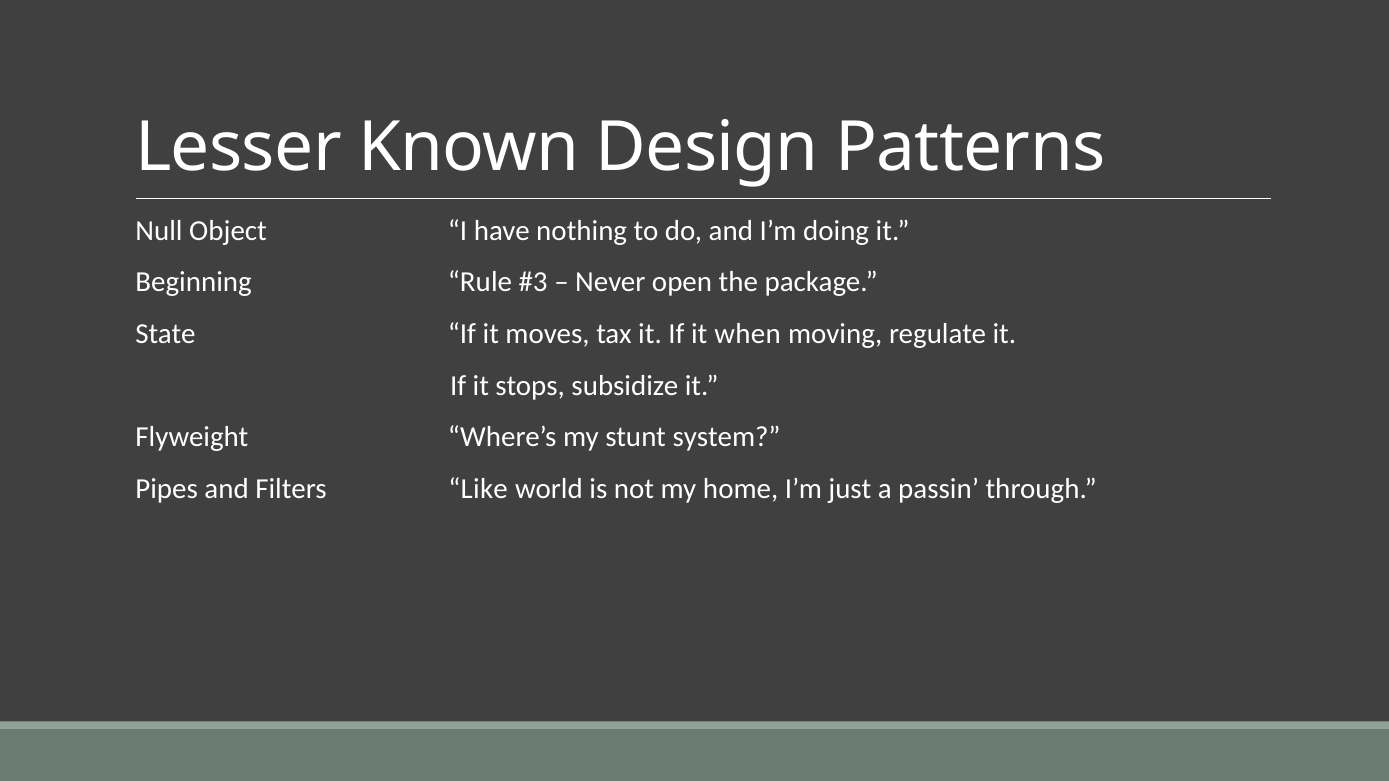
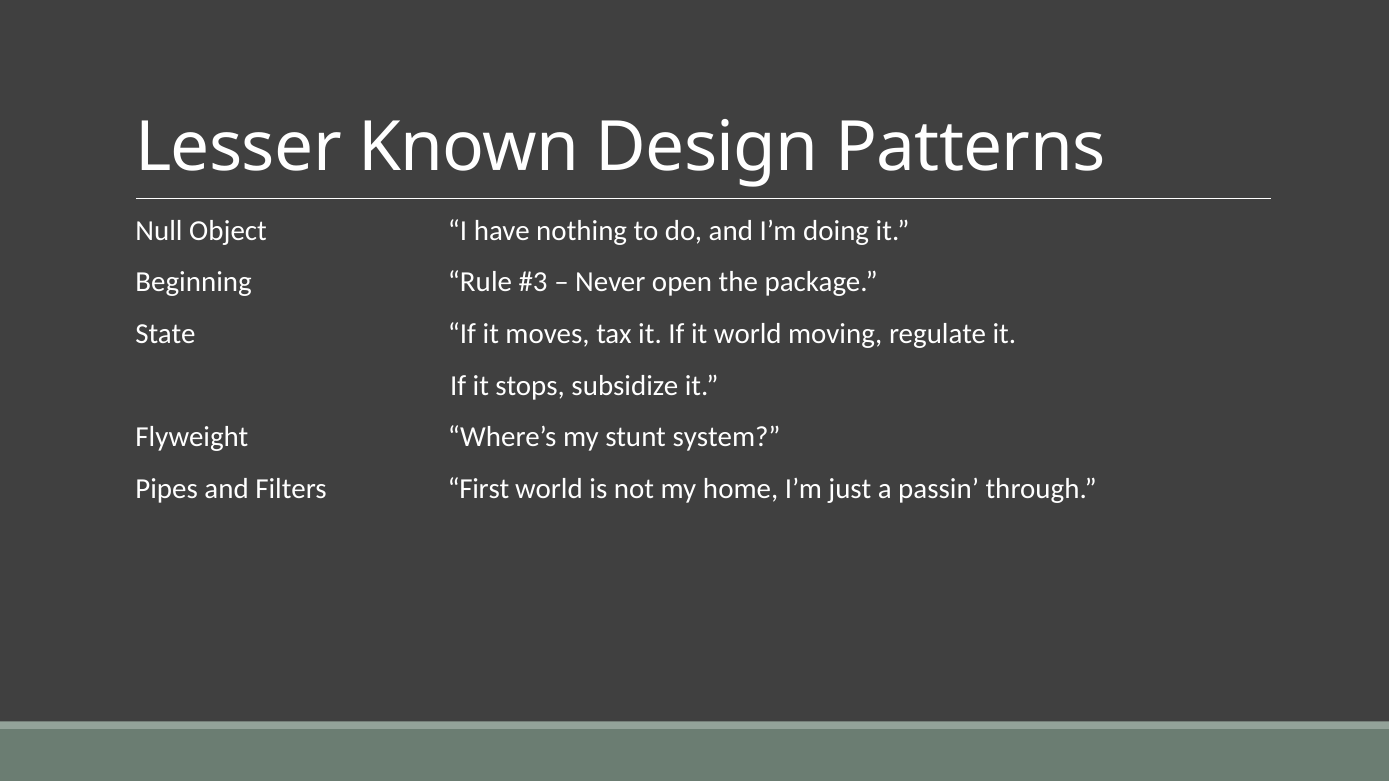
it when: when -> world (748, 334)
Like: Like -> First (478, 489)
